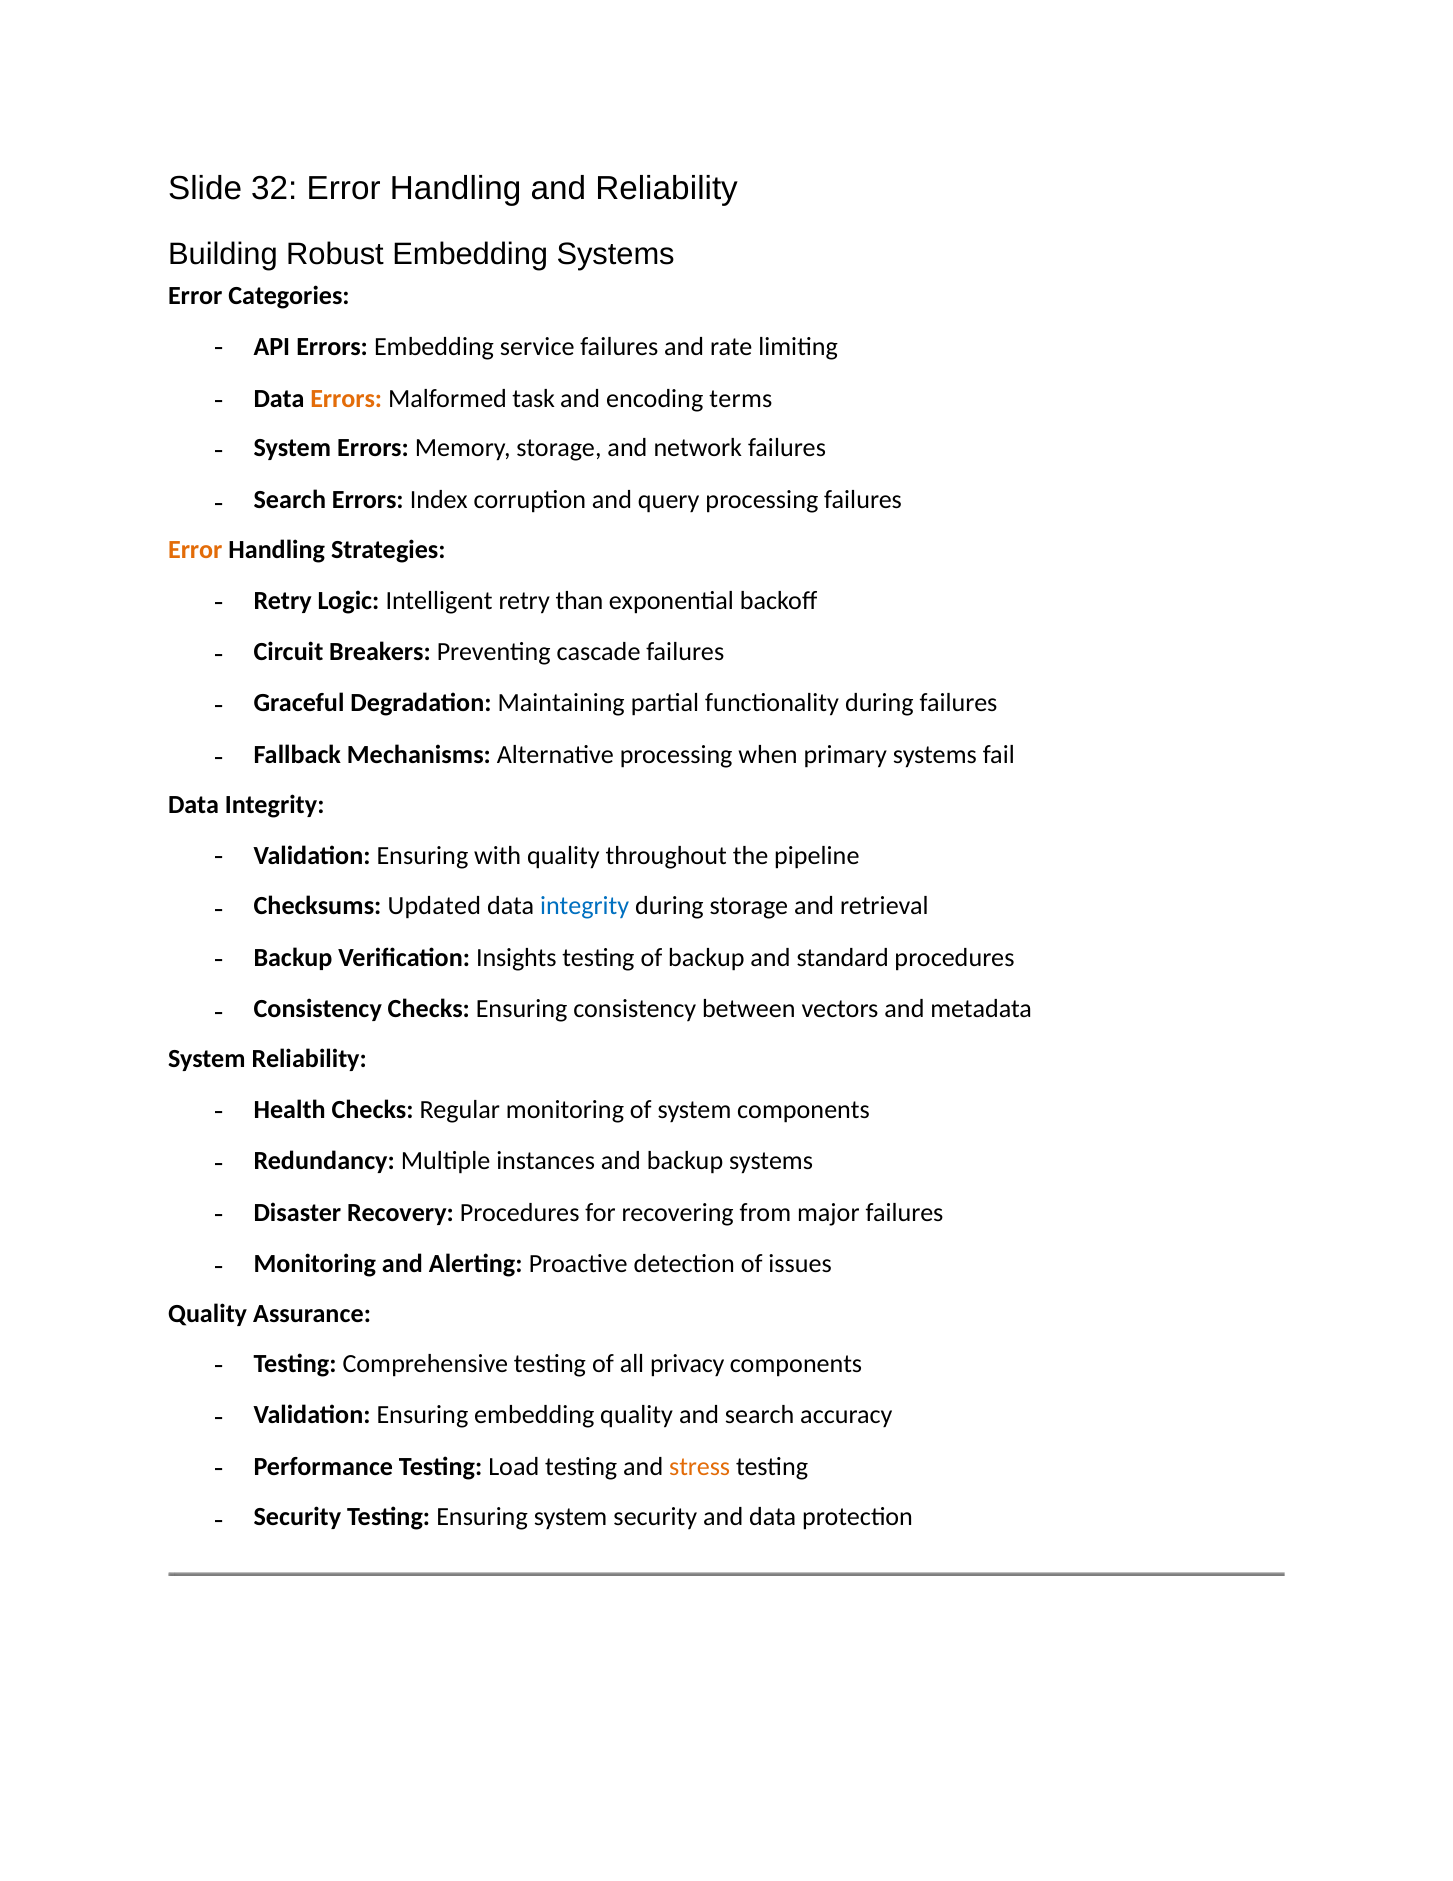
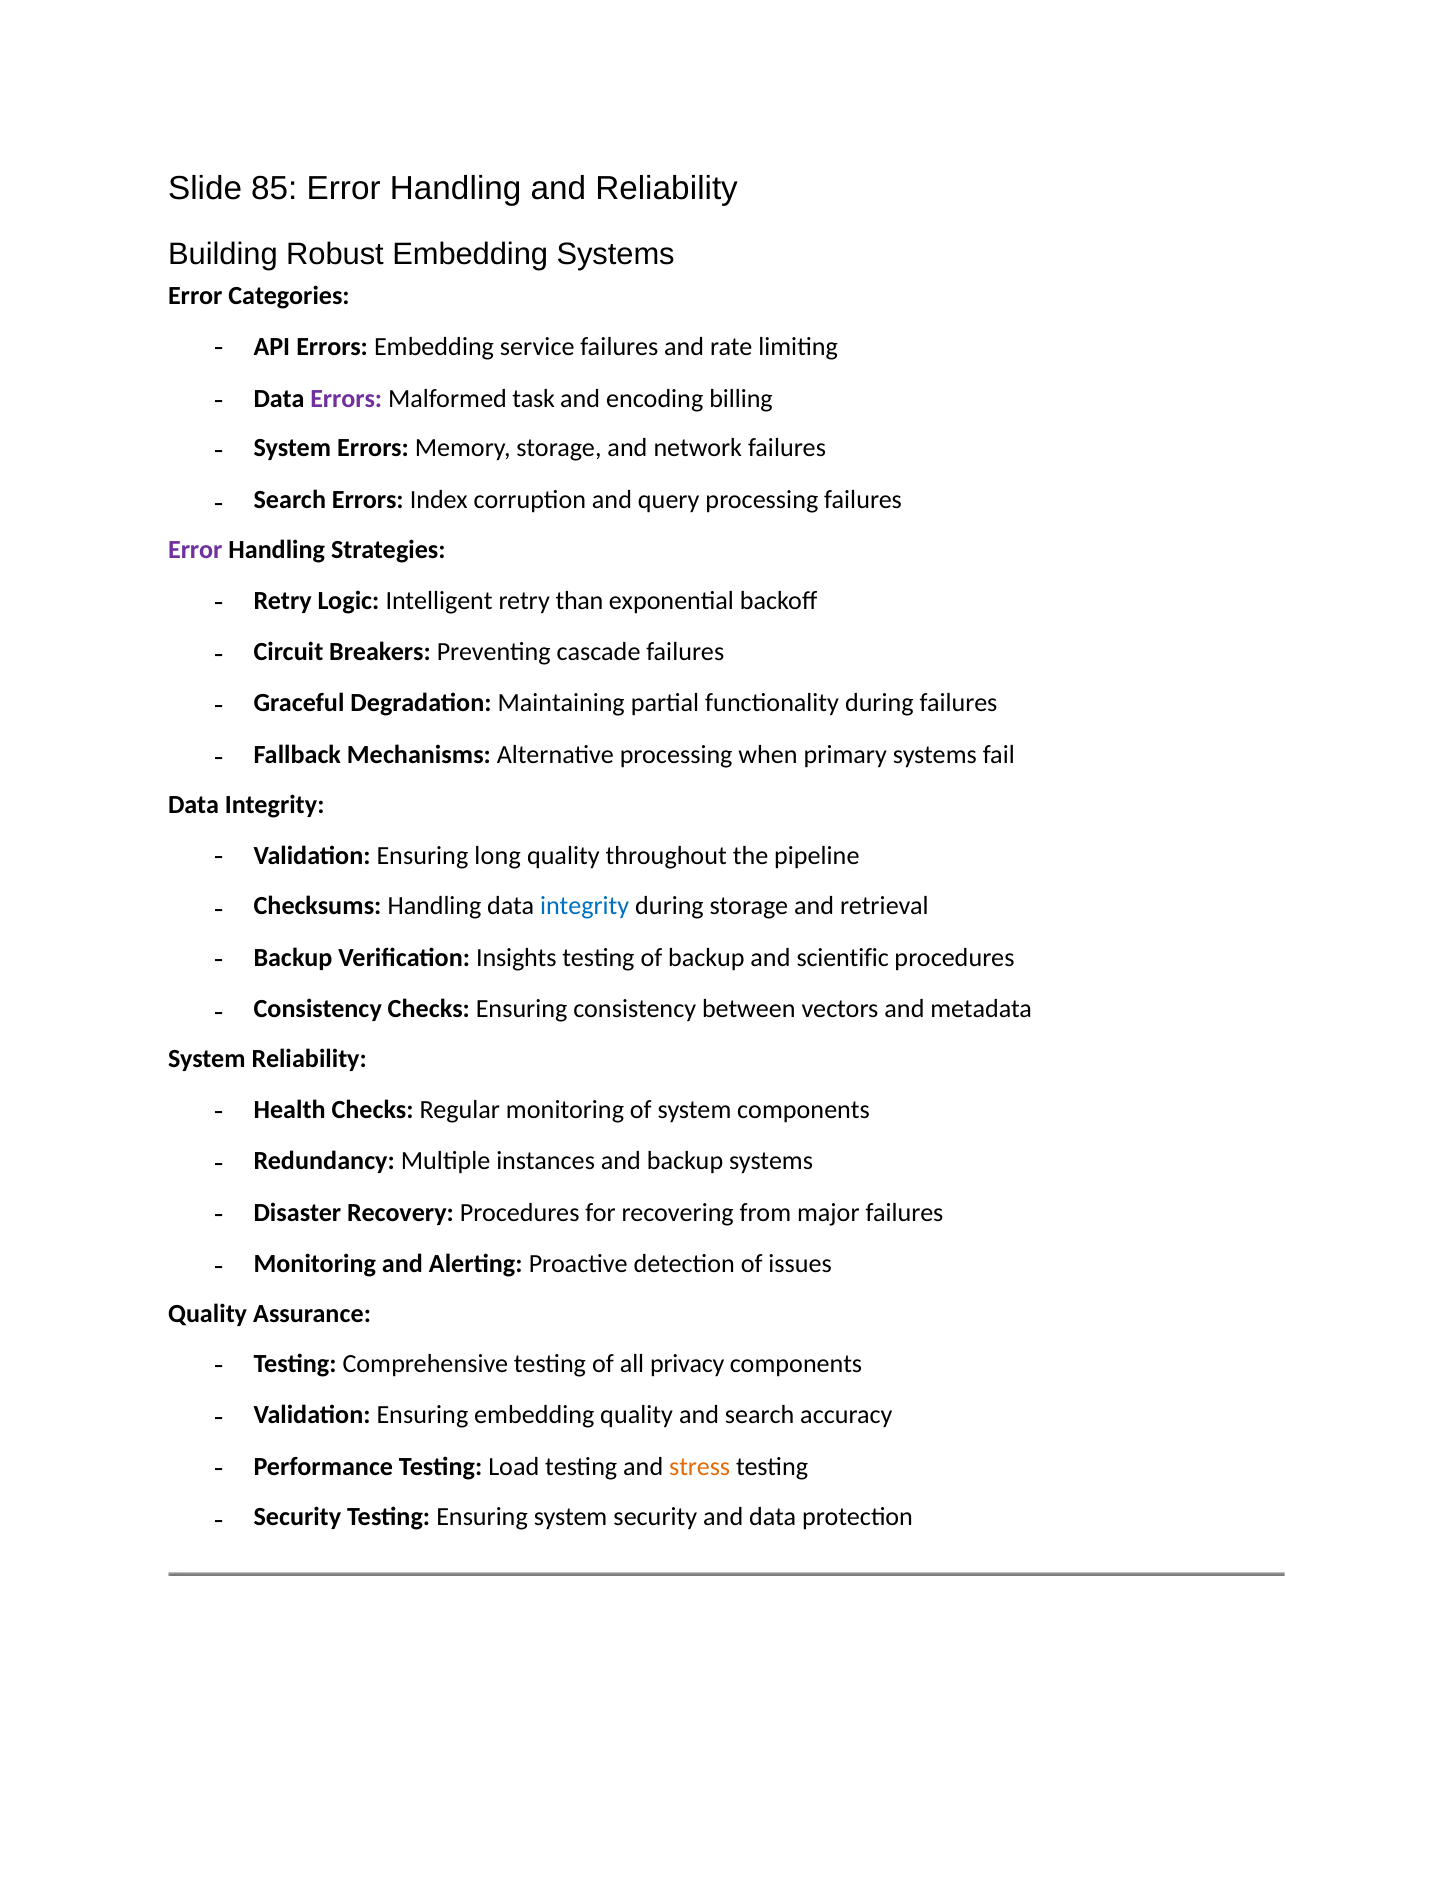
32: 32 -> 85 (274, 189)
Errors colour: orange -> purple (346, 398)
terms: terms -> billing (741, 398)
Error colour: orange -> purple (195, 550)
with: with -> long (498, 855)
Checksums Updated: Updated -> Handling (434, 906)
standard: standard -> scientific (843, 958)
